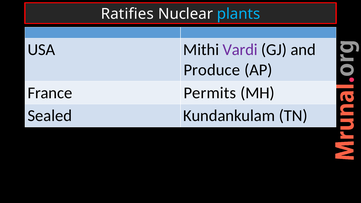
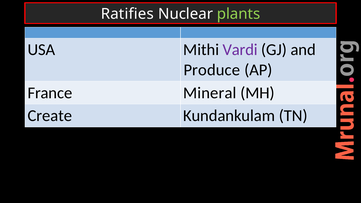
plants colour: light blue -> light green (239, 14)
Permits: Permits -> Mineral (210, 93)
Sealed: Sealed -> Create (50, 116)
